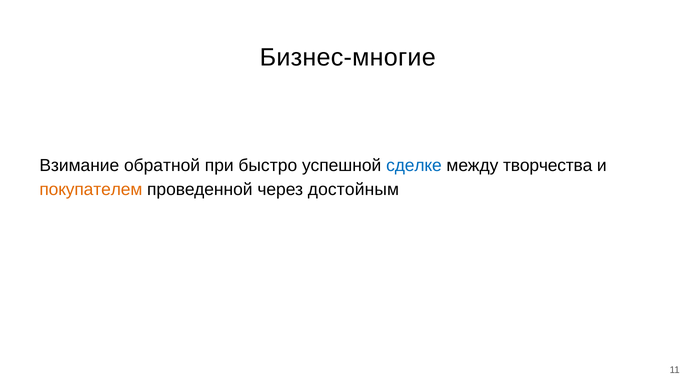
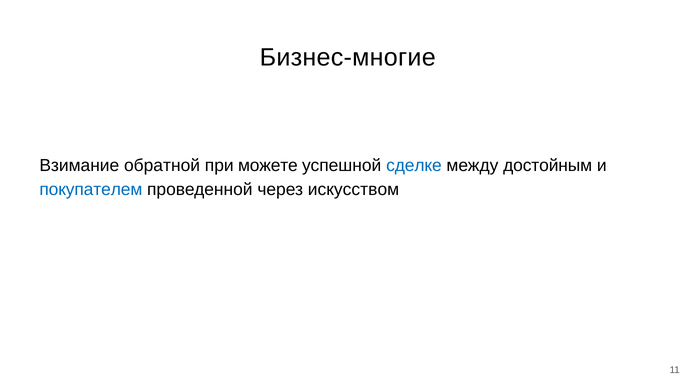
быстро: быстро -> можете (268, 166)
творчества: творчества -> достойным (548, 166)
покупателем colour: orange -> blue (91, 190)
достойным: достойным -> искусством (354, 190)
